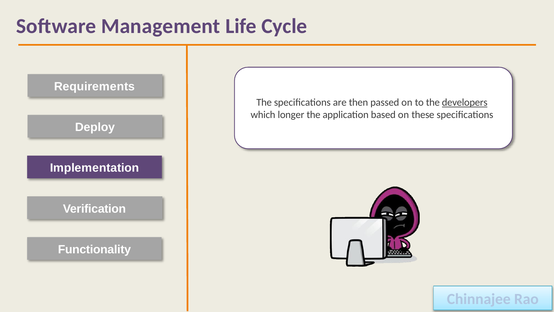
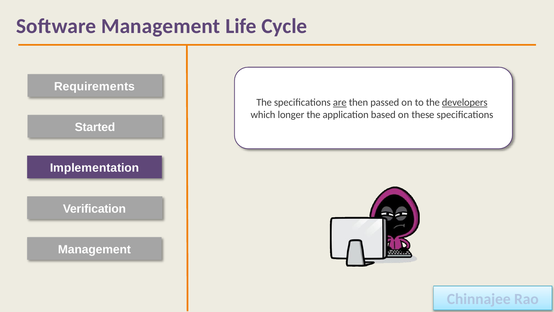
are underline: none -> present (340, 102)
Deploy: Deploy -> Started (95, 127)
Functionality: Functionality -> Management (94, 249)
